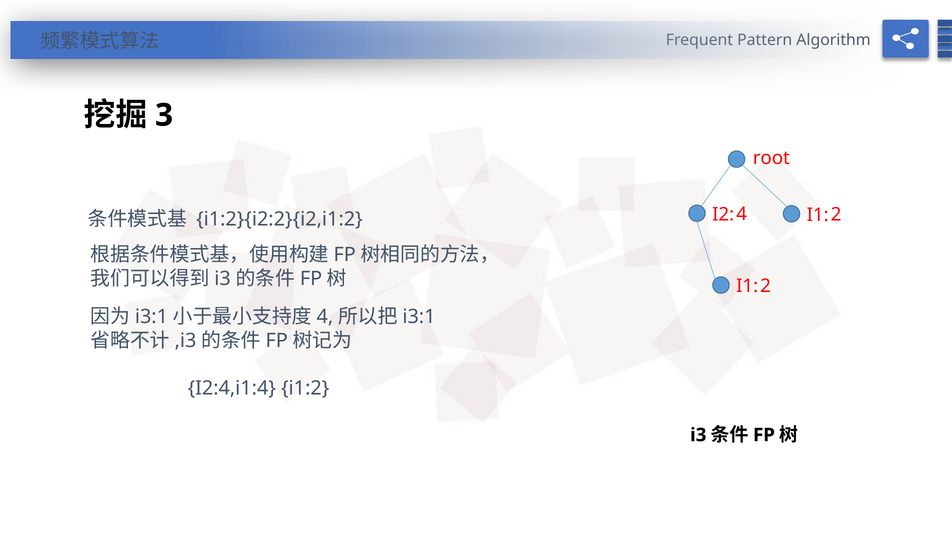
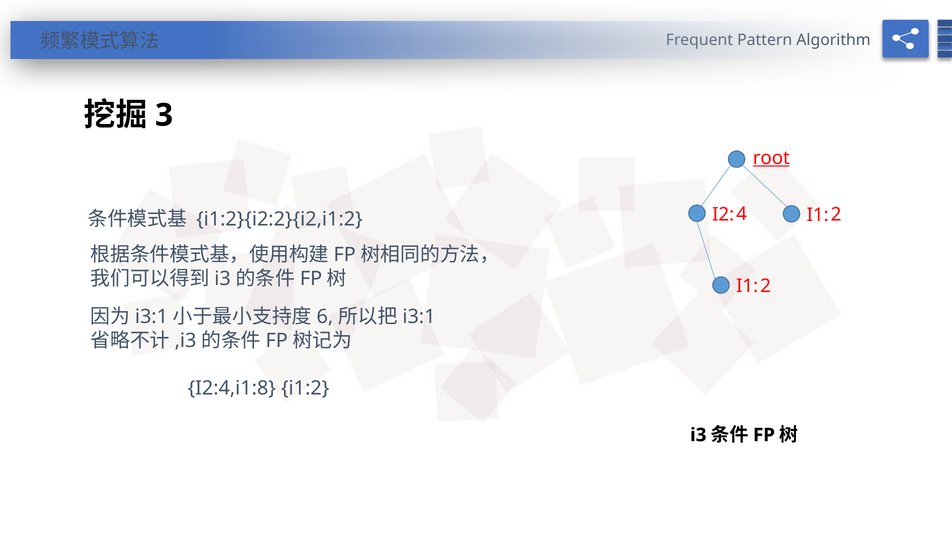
root underline: none -> present (771, 158)
4: 4 -> 6 (325, 317)
I2:4,i1:4: I2:4,i1:4 -> I2:4,i1:8 (232, 389)
